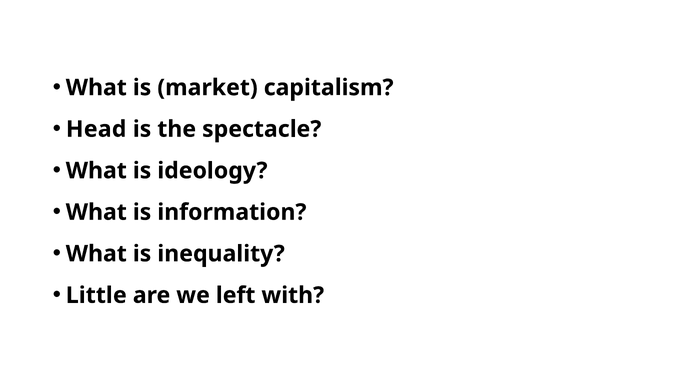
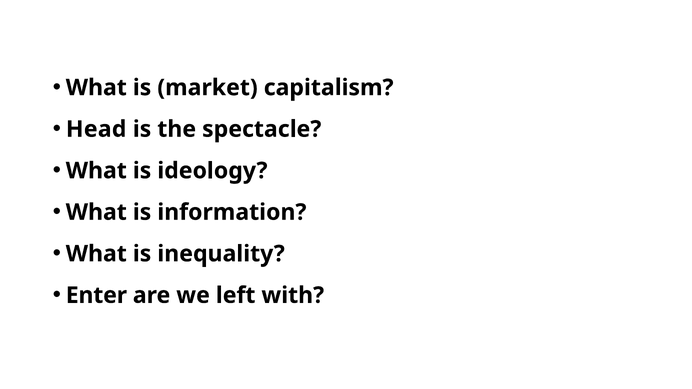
Little: Little -> Enter (96, 295)
